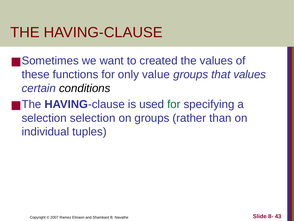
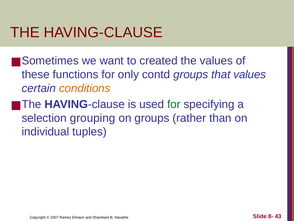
value: value -> contd (156, 74)
conditions colour: black -> orange (85, 88)
selection selection: selection -> grouping (93, 118)
